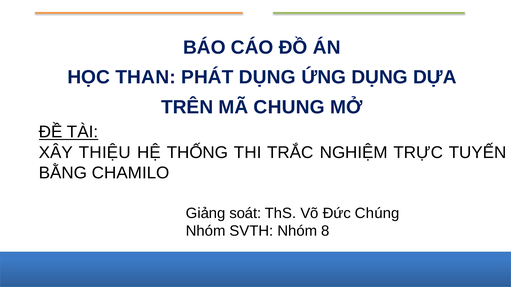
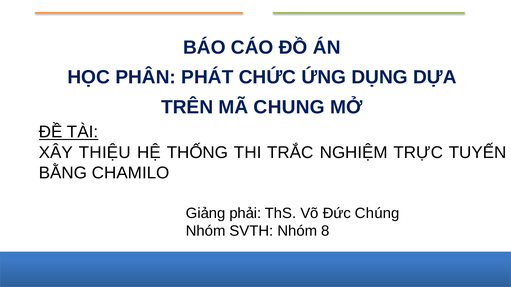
THAN: THAN -> PHÂN (146, 77)
PHÁT DỤNG: DỤNG -> CHỨC (267, 77)
soát: soát -> phải (245, 213)
